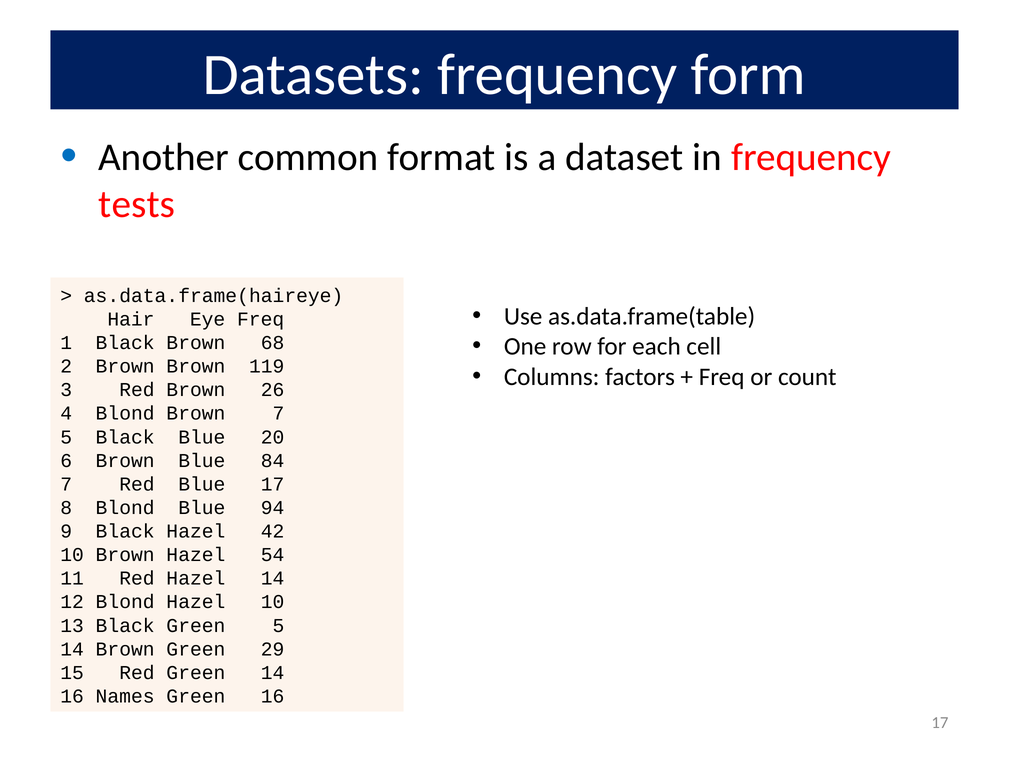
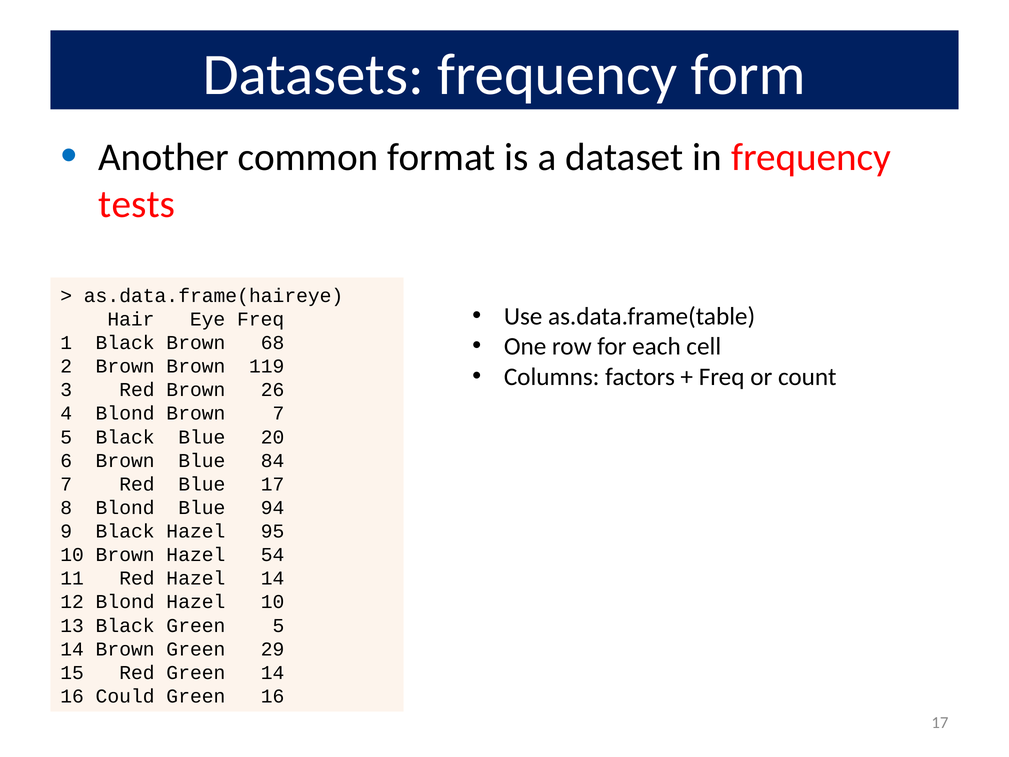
42: 42 -> 95 (273, 531)
Names: Names -> Could (125, 696)
